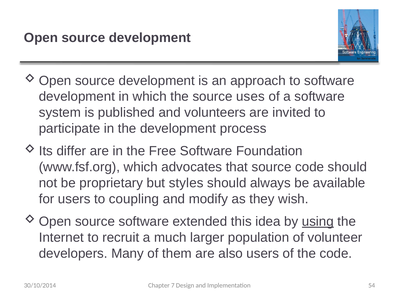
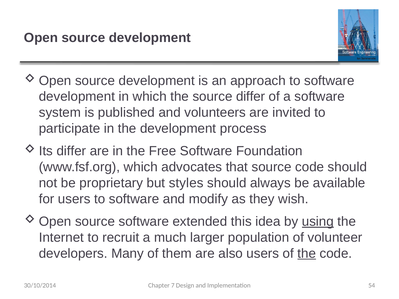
source uses: uses -> differ (251, 97)
users to coupling: coupling -> software (134, 199)
the underline: none -> present (307, 254)
